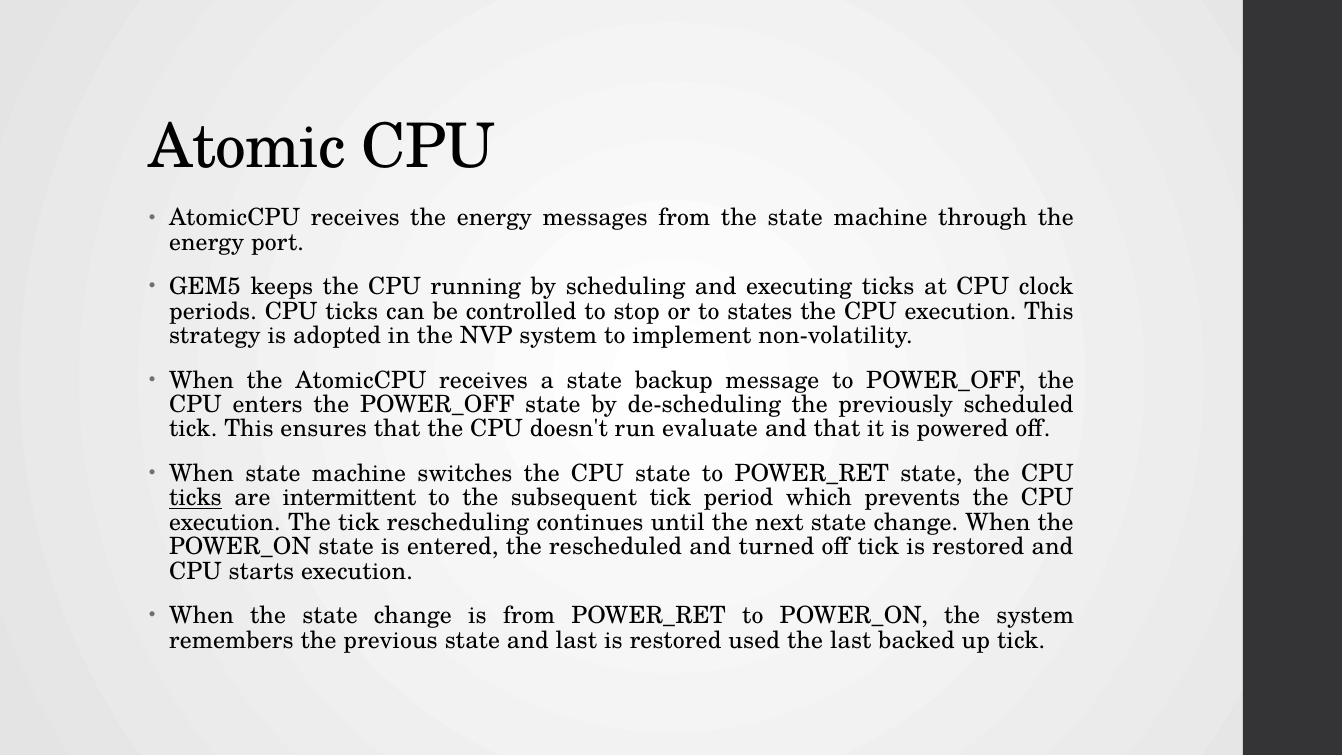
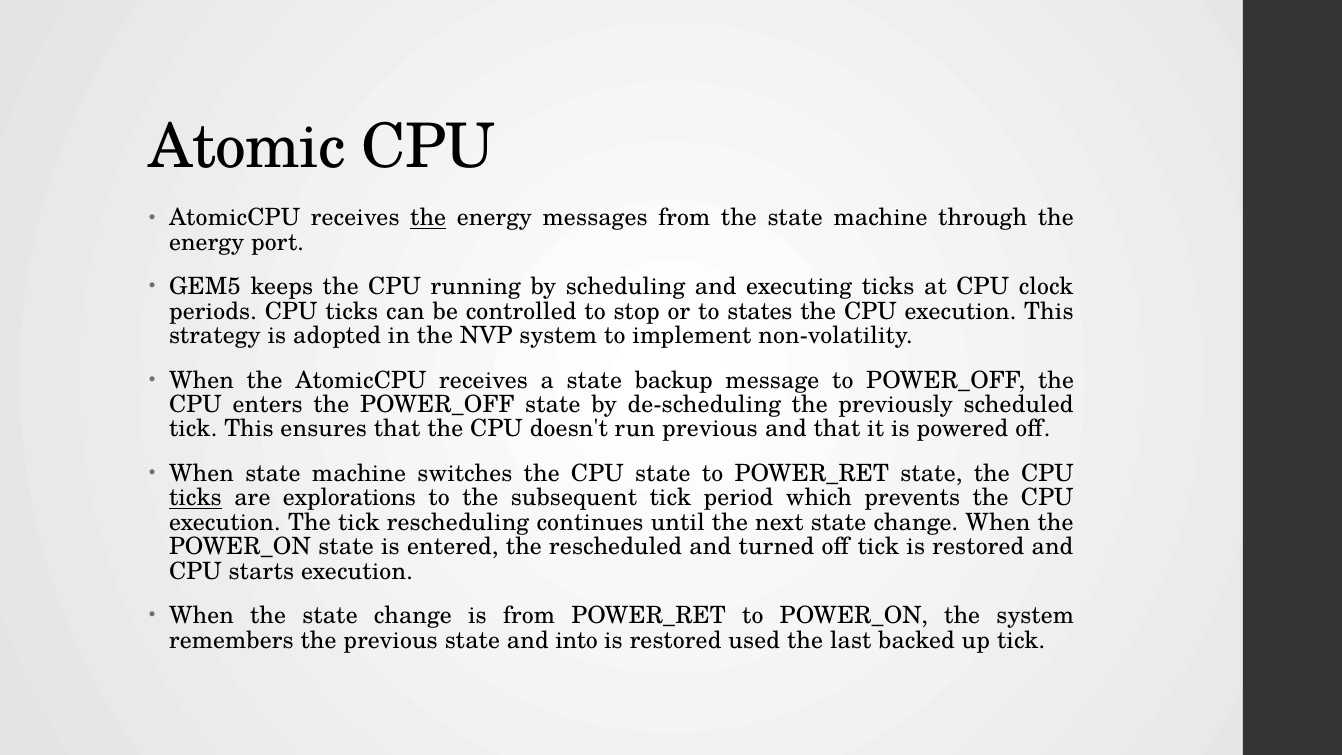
the underline: none -> present (428, 218)
run evaluate: evaluate -> previous (710, 429)
intermittent: intermittent -> explorations (349, 498)
and last: last -> into (577, 640)
